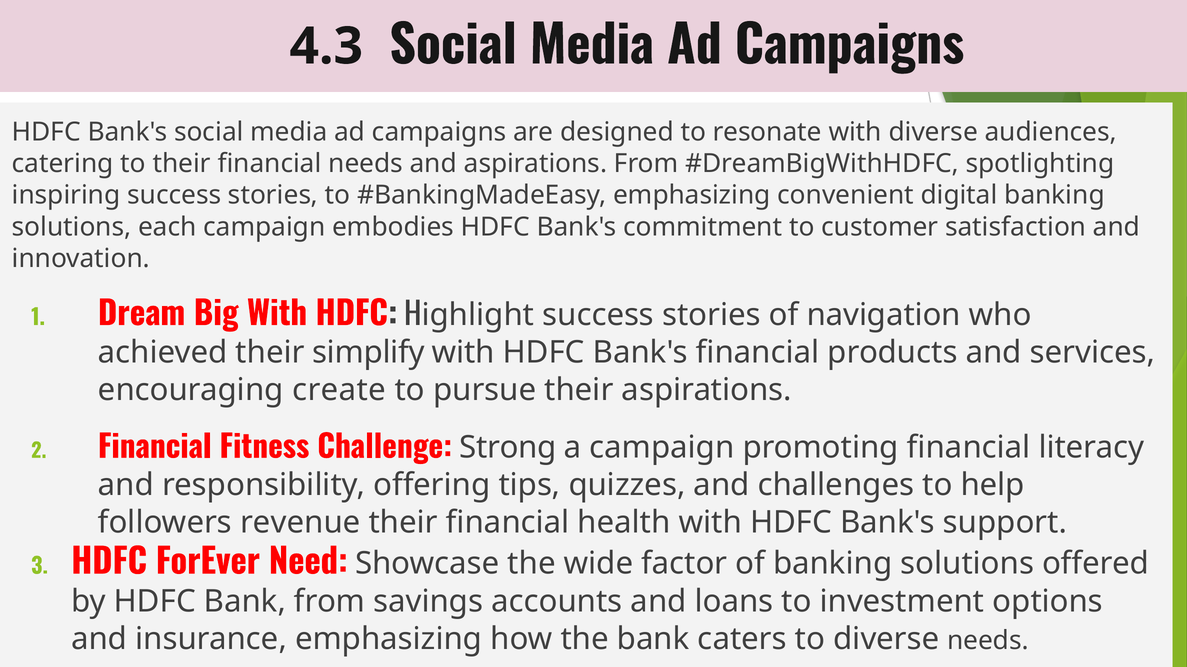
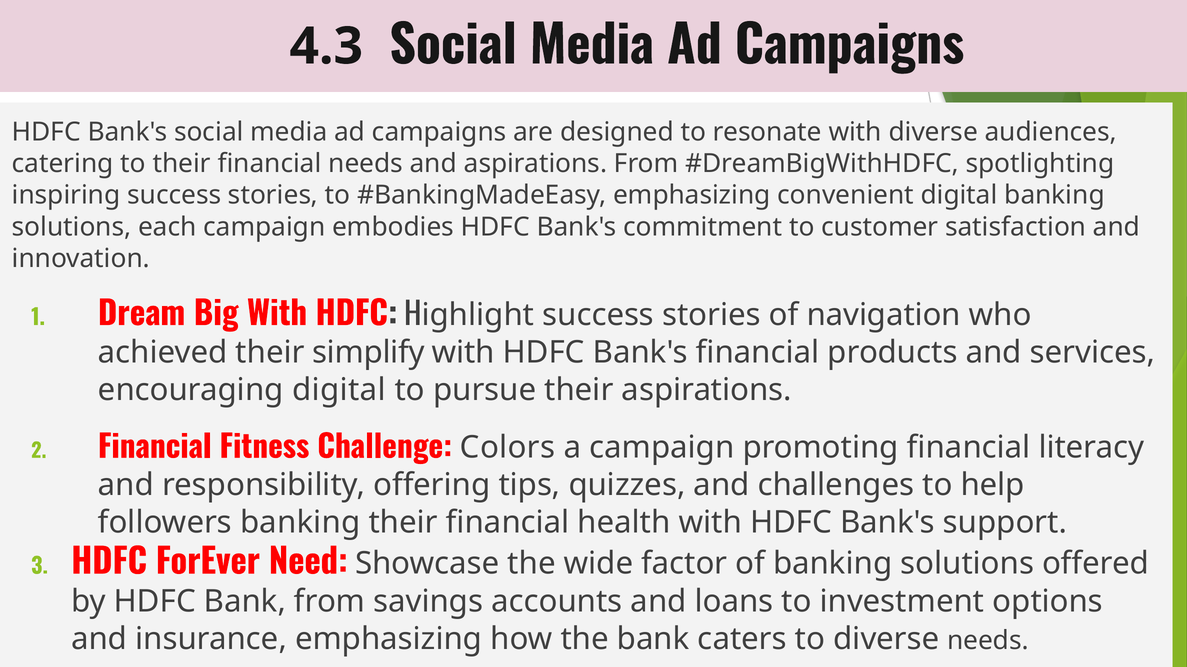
encouraging create: create -> digital (339, 391)
Strong: Strong -> Colors (508, 448)
followers revenue: revenue -> banking (300, 523)
